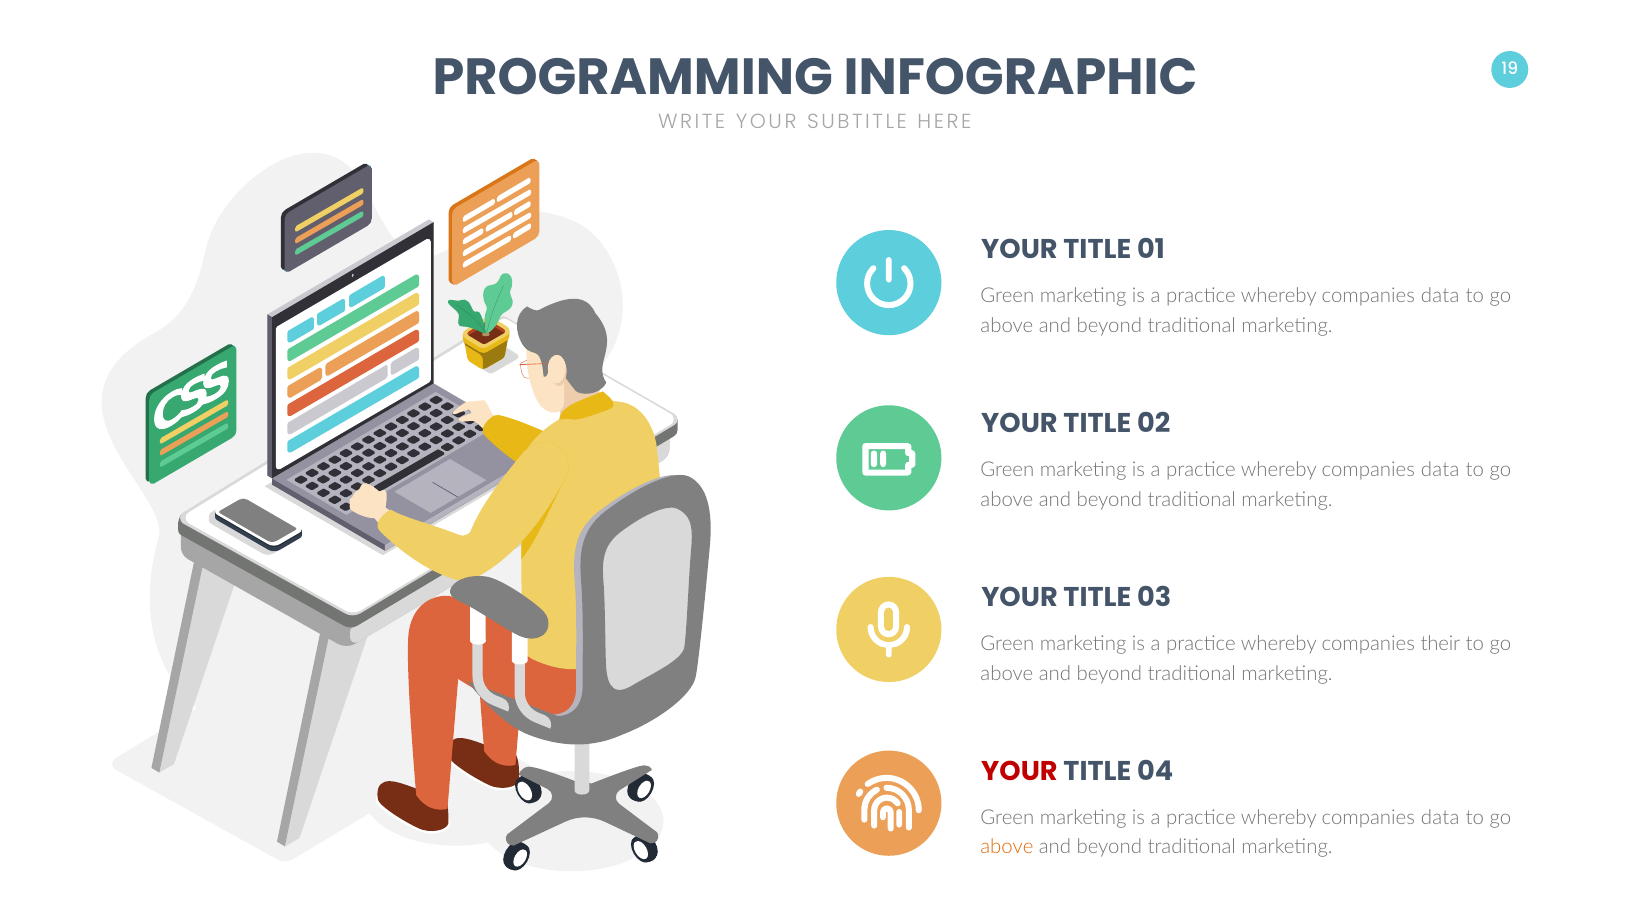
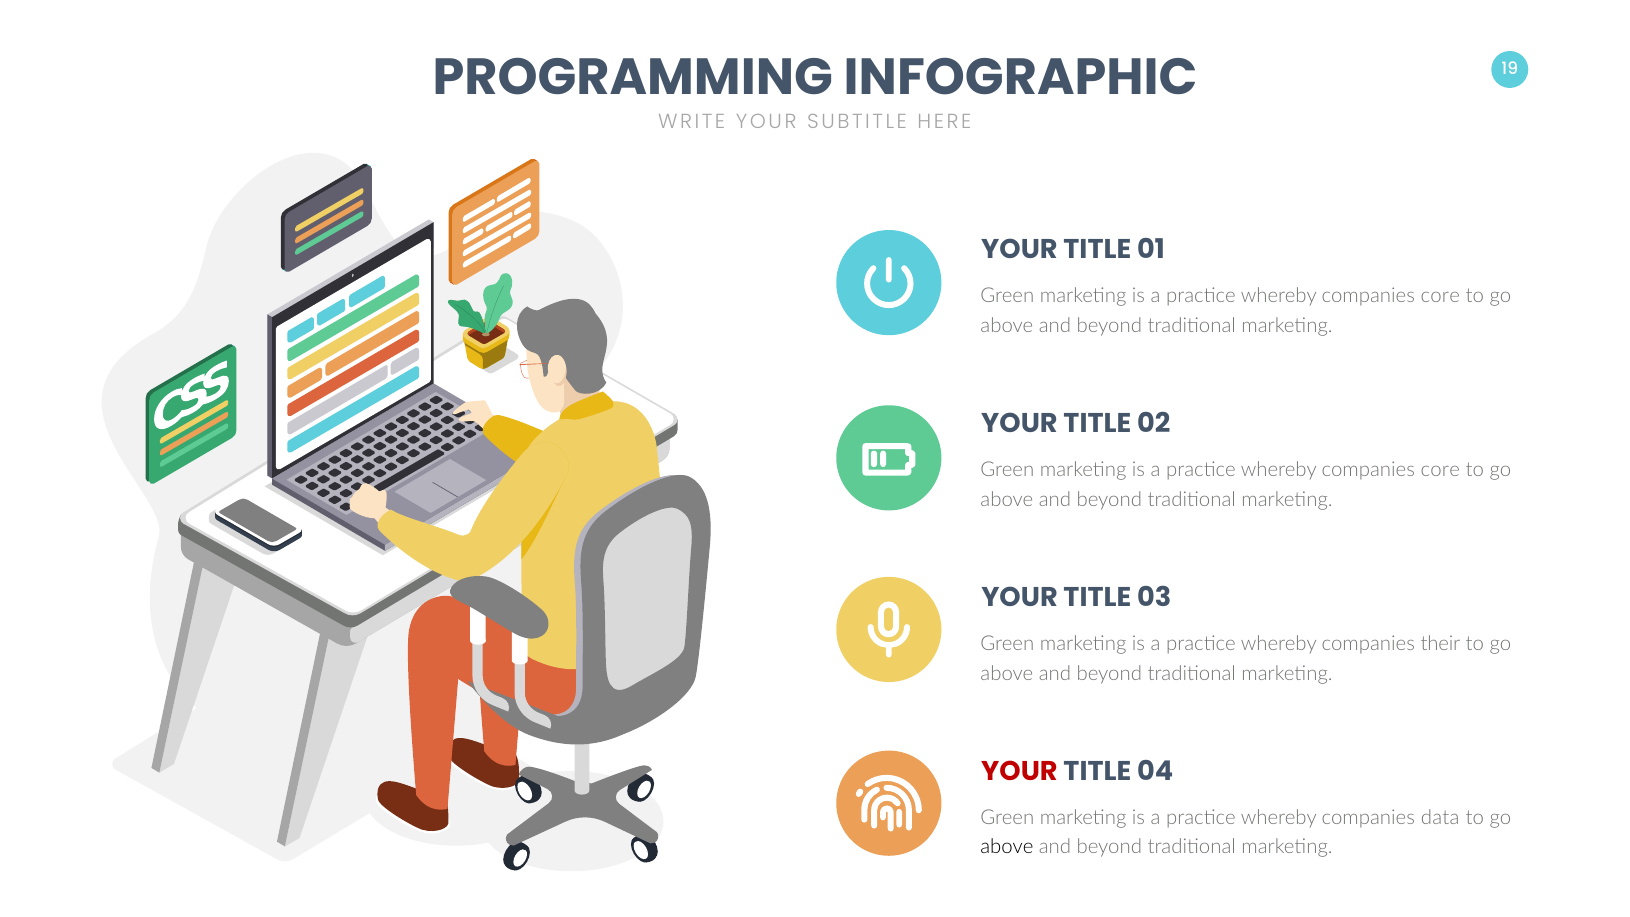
data: data -> core (1440, 296)
data: data -> core (1440, 470)
above colour: orange -> black (1007, 847)
